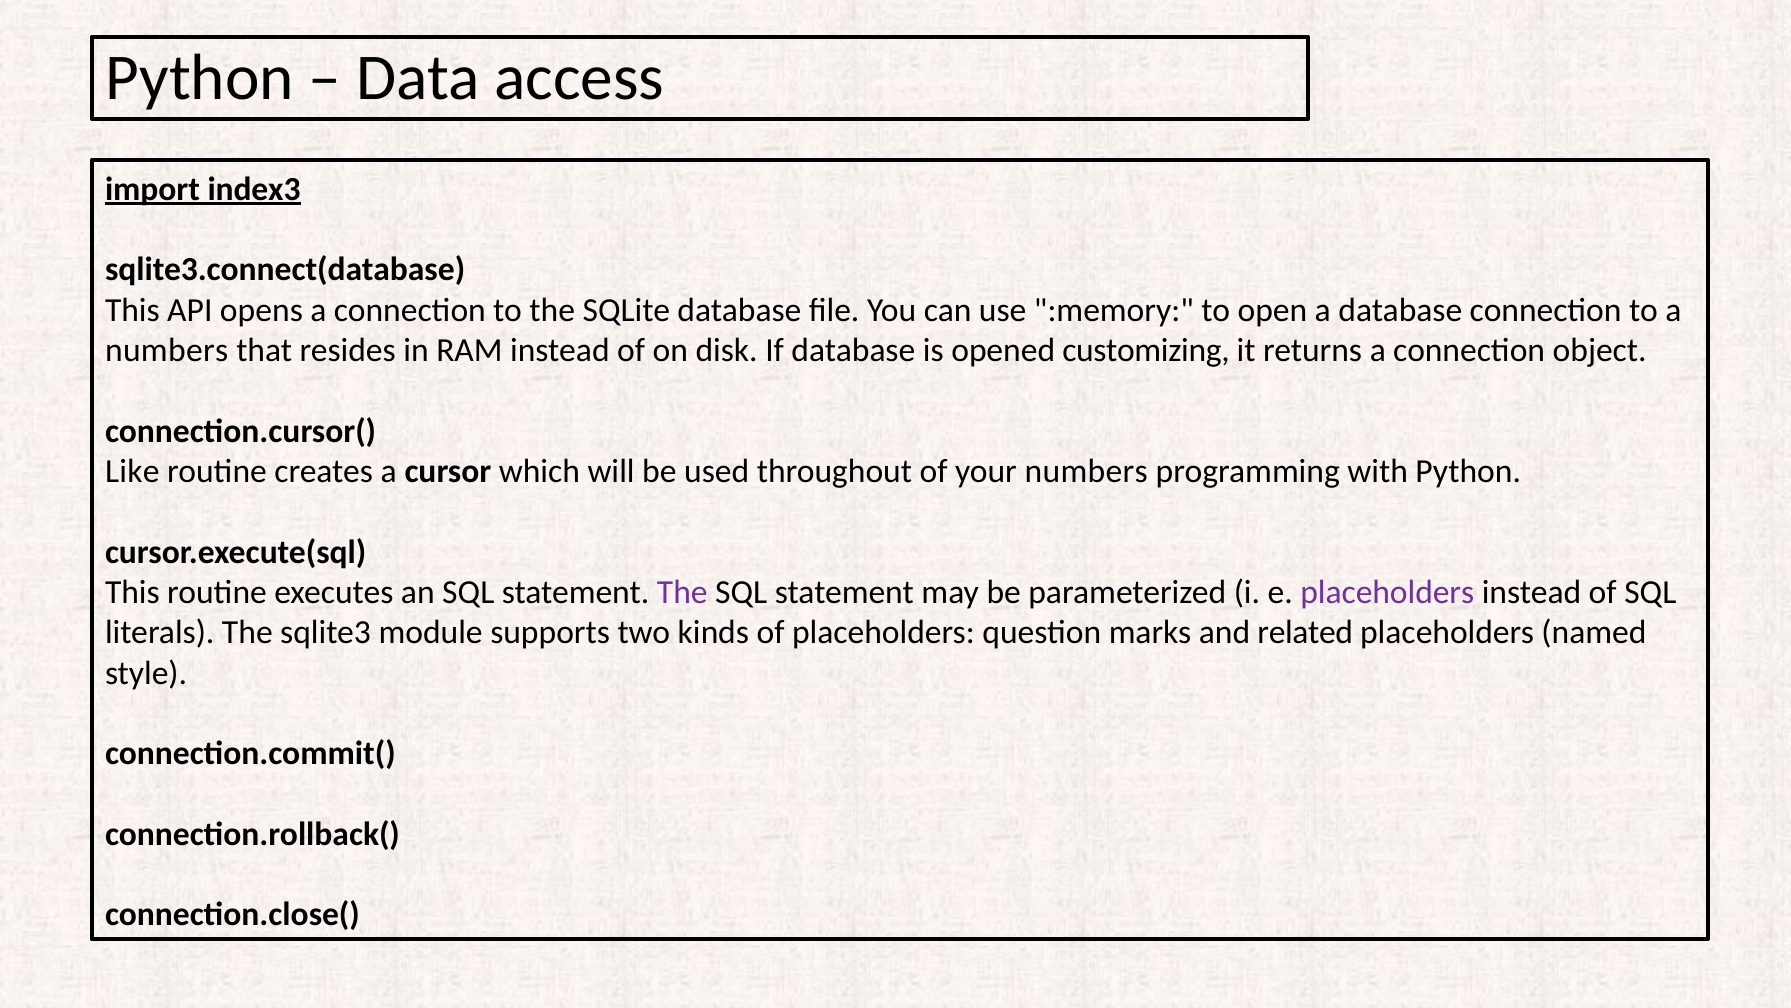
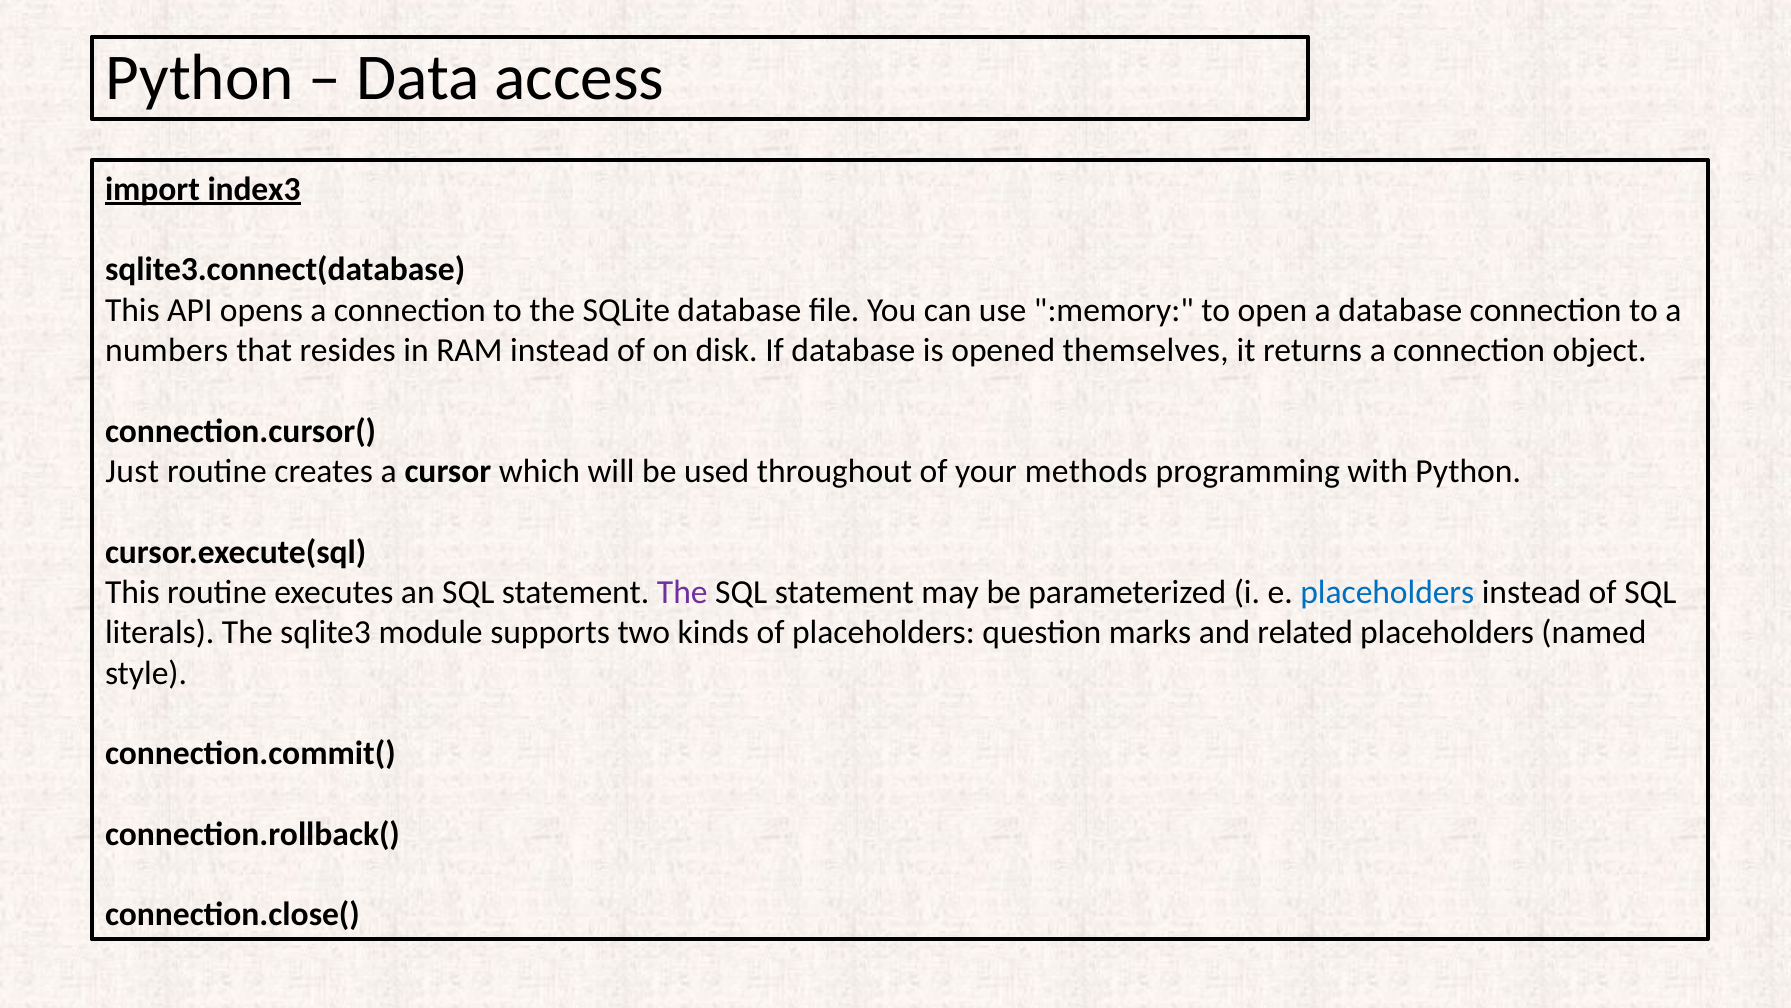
customizing: customizing -> themselves (1146, 350)
Like: Like -> Just (132, 471)
your numbers: numbers -> methods (1086, 471)
placeholders colour: purple -> blue (1387, 592)
